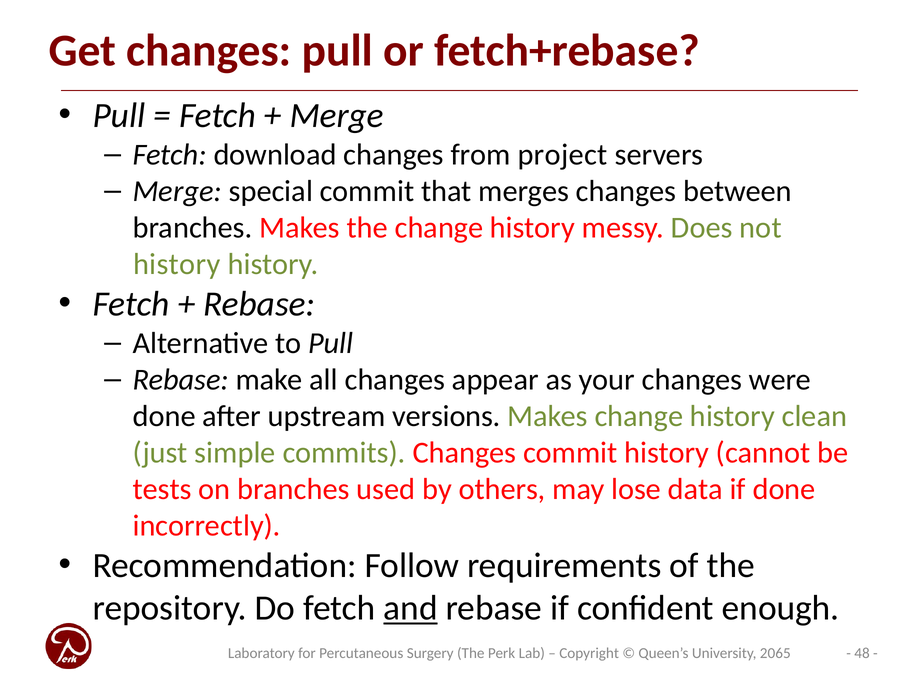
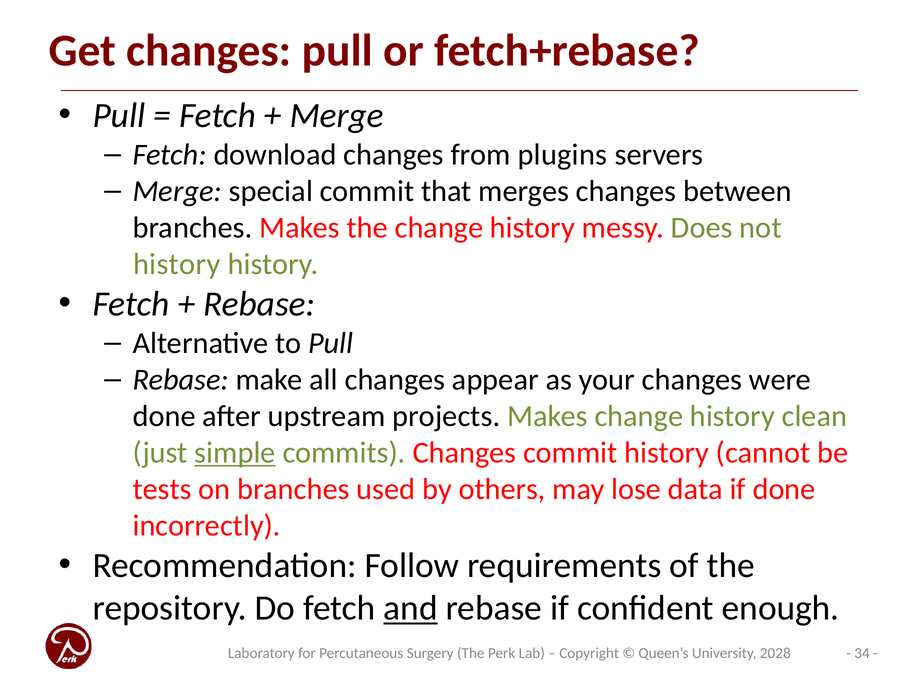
project: project -> plugins (562, 155)
versions: versions -> projects (446, 416)
simple underline: none -> present (235, 453)
48: 48 -> 34 (862, 653)
2065: 2065 -> 2028 (775, 653)
